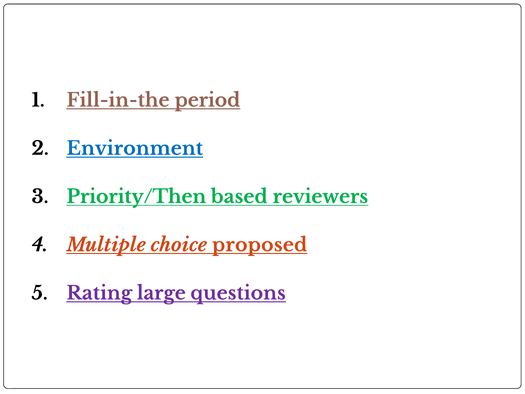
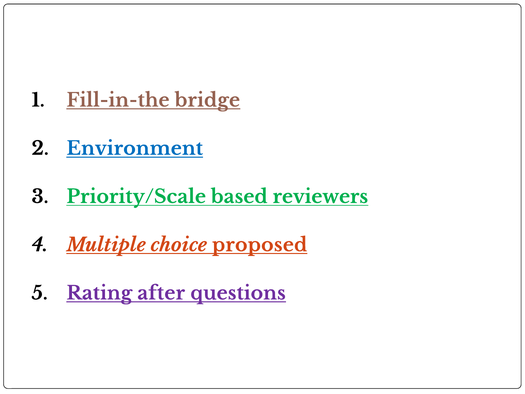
period: period -> bridge (207, 100)
Priority/Then: Priority/Then -> Priority/Scale (136, 197)
large: large -> after (161, 293)
